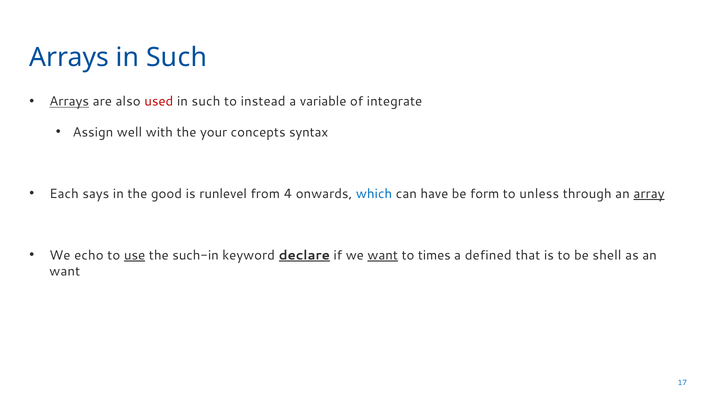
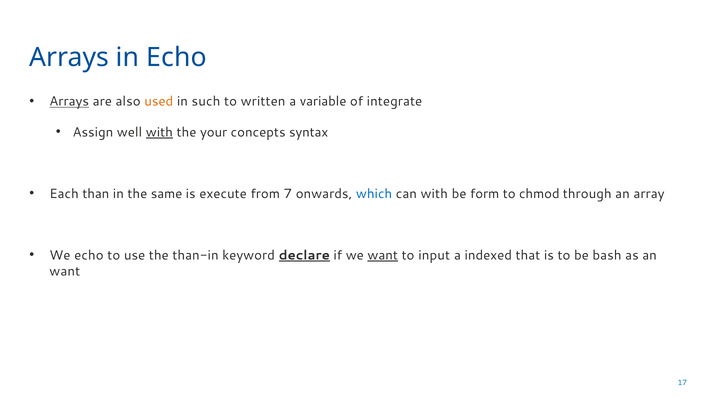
Arrays in Such: Such -> Echo (177, 58)
used colour: red -> orange (159, 101)
instead: instead -> written (263, 101)
with underline: none -> present (159, 132)
says: says -> than (96, 194)
good: good -> same (167, 194)
runlevel: runlevel -> execute (223, 194)
4: 4 -> 7 (288, 194)
can have: have -> with (434, 194)
unless: unless -> chmod (539, 194)
array underline: present -> none (649, 194)
use underline: present -> none (135, 255)
such-in: such-in -> than-in (196, 255)
times: times -> input (434, 255)
defined: defined -> indexed (488, 255)
shell: shell -> bash (607, 255)
